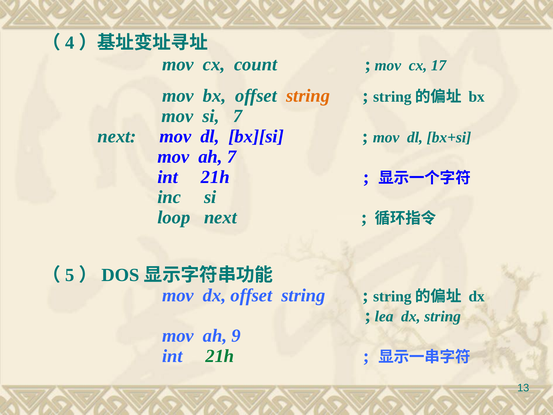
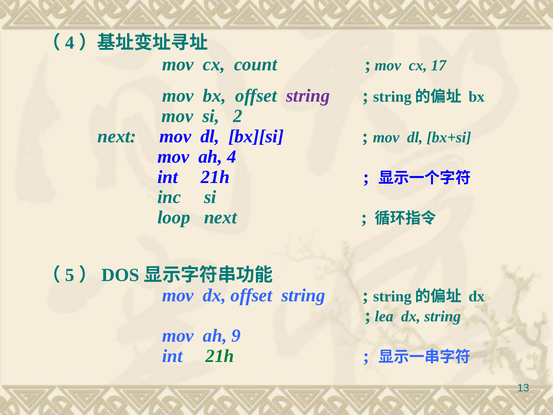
string colour: orange -> purple (308, 96)
si 7: 7 -> 2 (238, 116)
ah 7: 7 -> 4 (232, 157)
